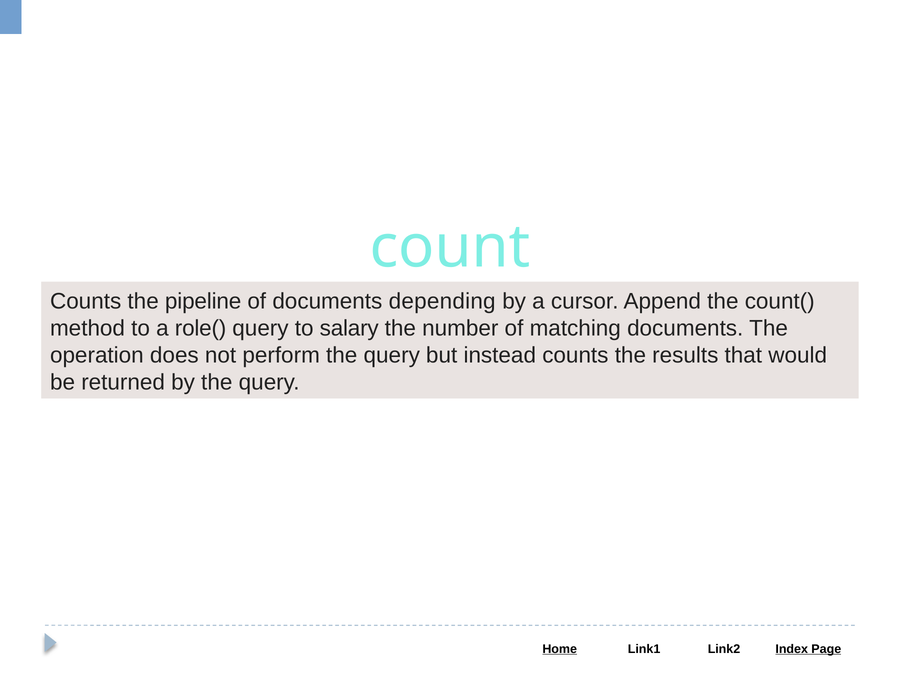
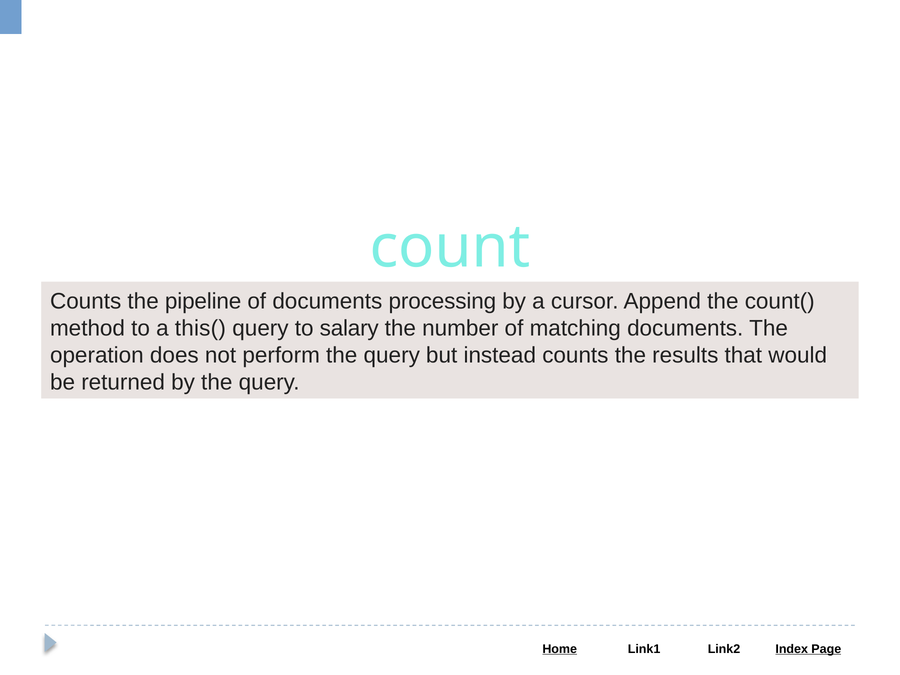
depending: depending -> processing (442, 301)
role(: role( -> this( (200, 328)
